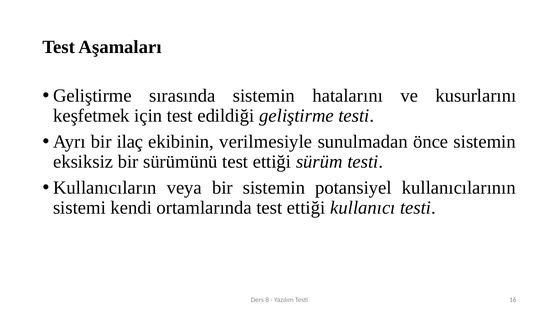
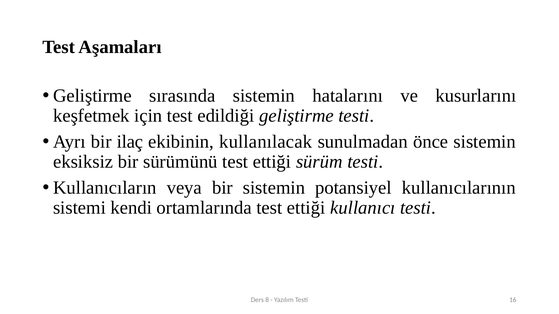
verilmesiyle: verilmesiyle -> kullanılacak (266, 142)
